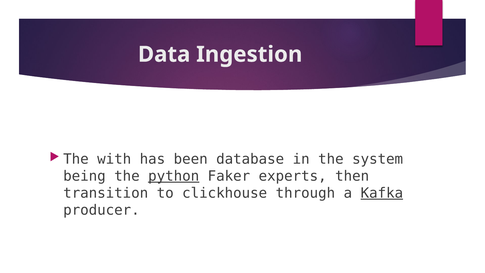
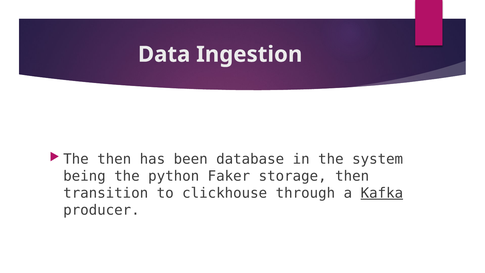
The with: with -> then (114, 159)
python underline: present -> none (174, 176)
experts: experts -> storage (293, 176)
